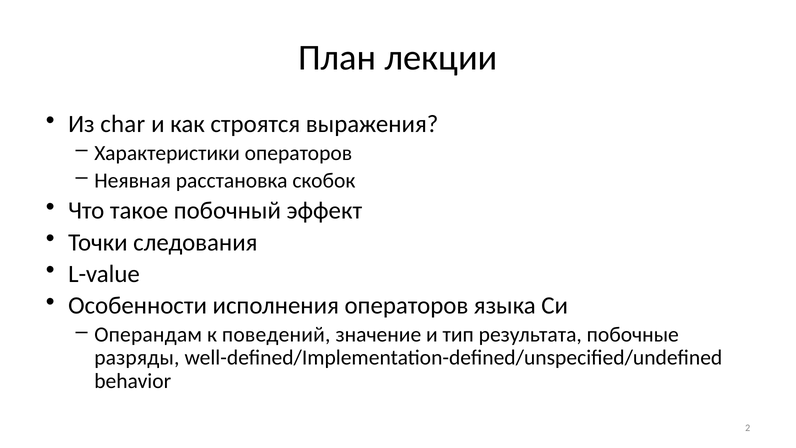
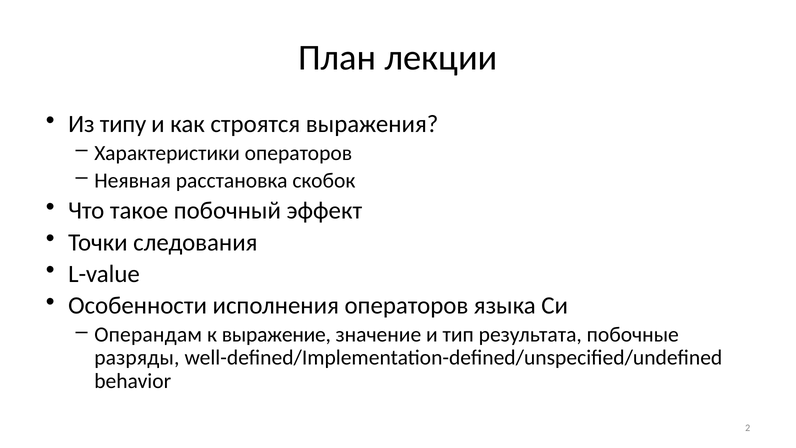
char: char -> типу (123, 124)
поведений: поведений -> выражение (276, 334)
